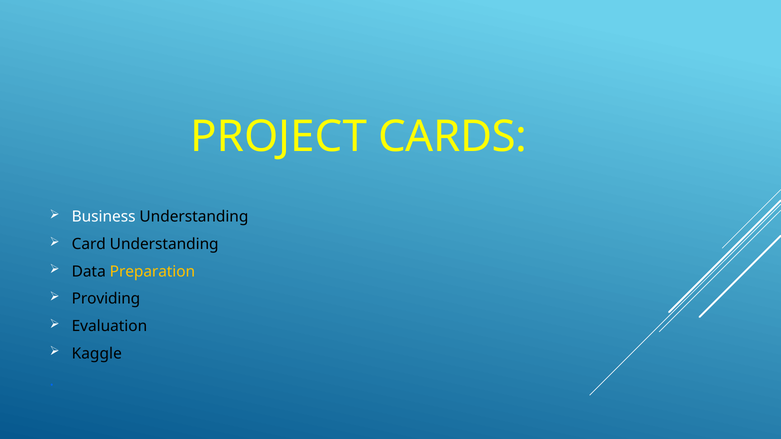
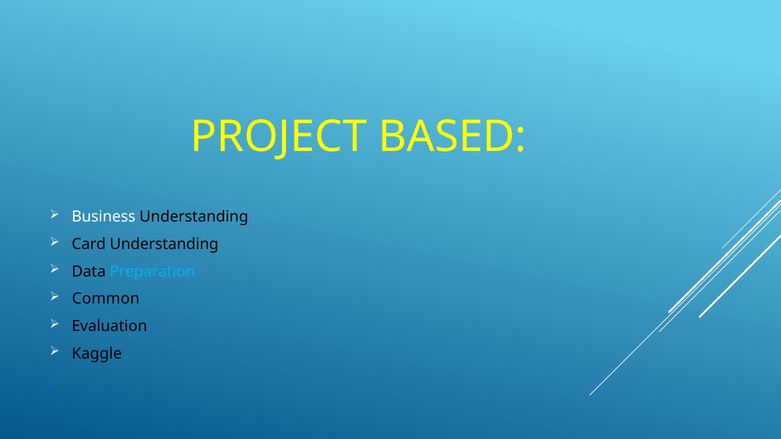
CARDS: CARDS -> BASED (452, 137)
Preparation colour: yellow -> light blue (152, 272)
Providing: Providing -> Common (106, 299)
